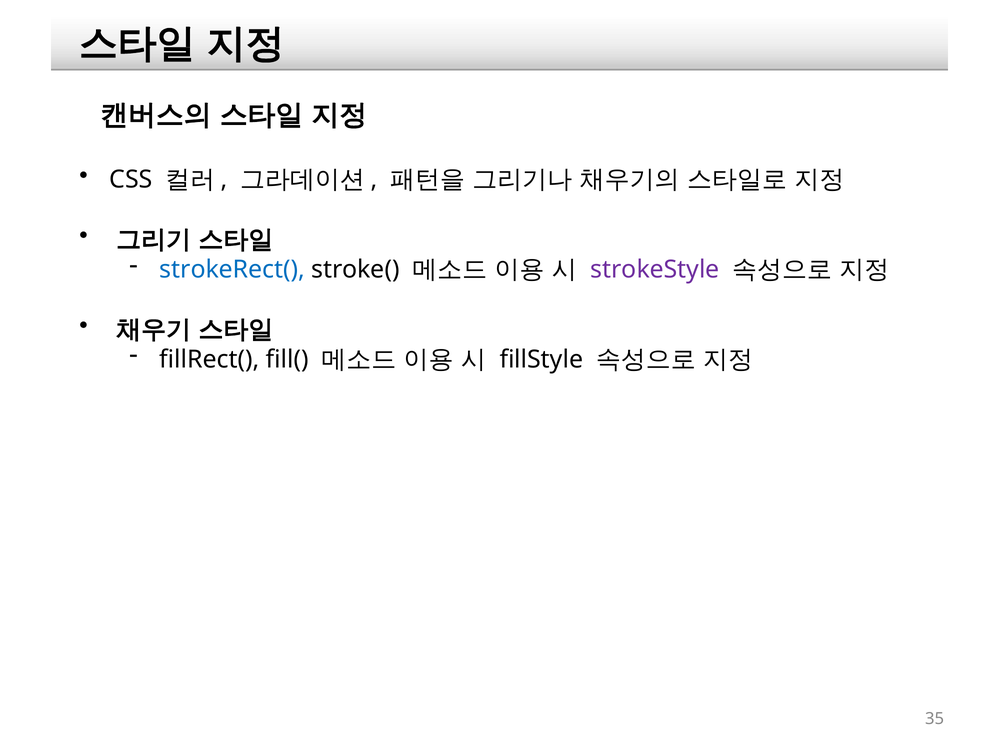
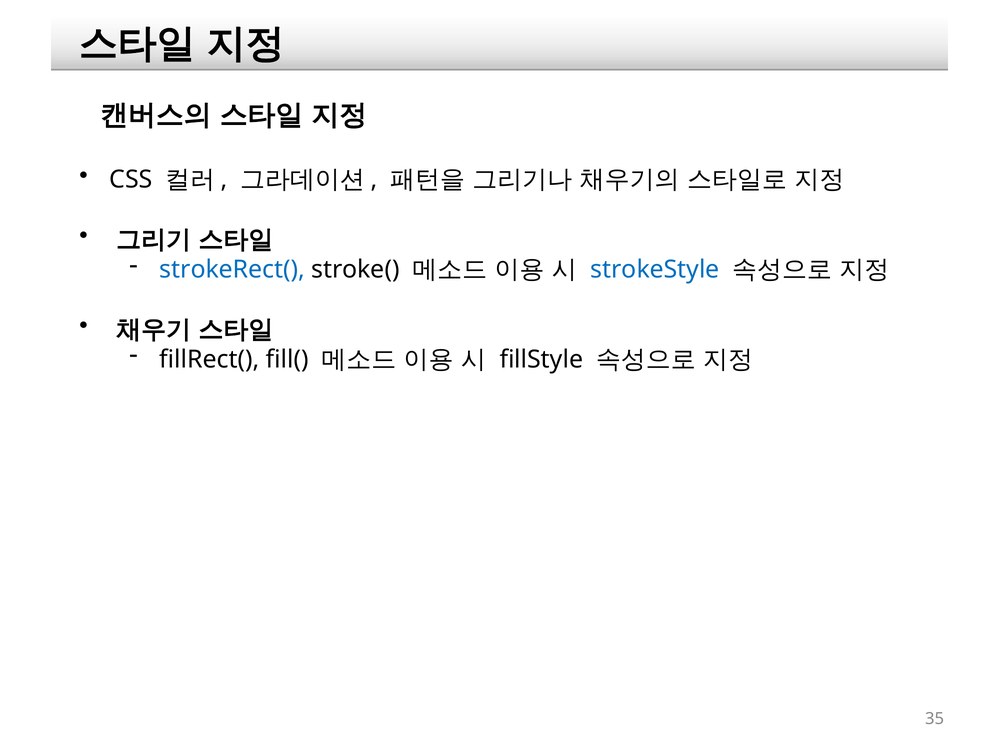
strokeStyle colour: purple -> blue (655, 270)
